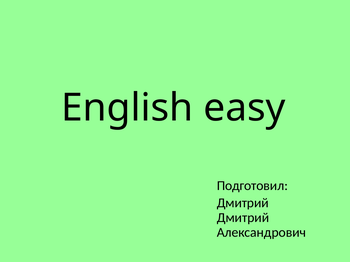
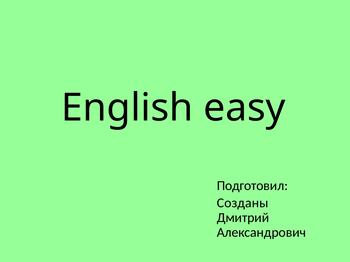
Дмитрий: Дмитрий -> Созданы (243, 203)
